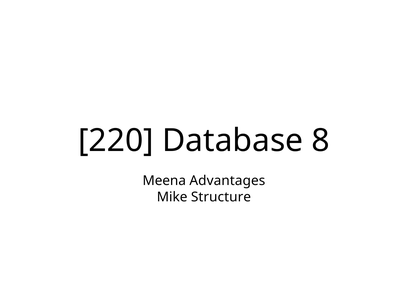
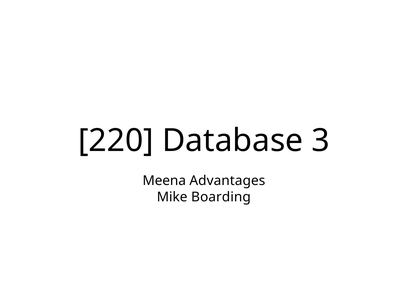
8: 8 -> 3 (321, 140)
Structure: Structure -> Boarding (221, 197)
